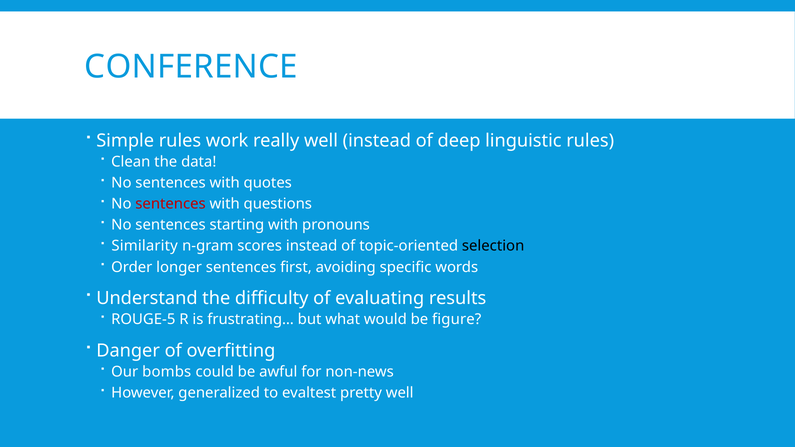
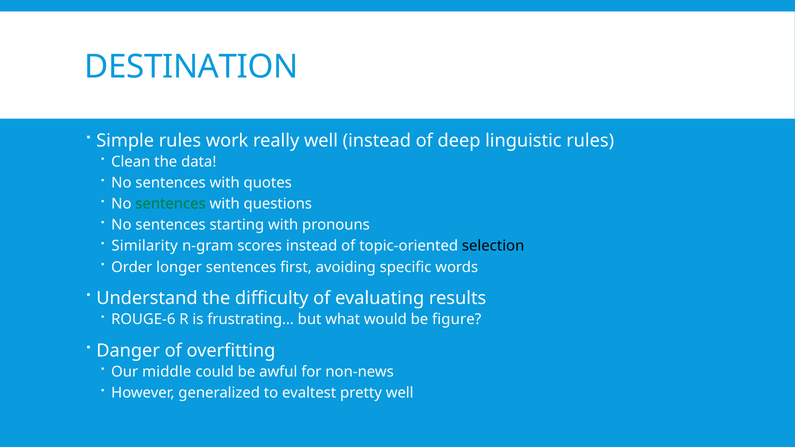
CONFERENCE: CONFERENCE -> DESTINATION (191, 67)
sentences colour: red -> green (171, 204)
ROUGE-5: ROUGE-5 -> ROUGE-6 (143, 320)
bombs: bombs -> middle (167, 372)
